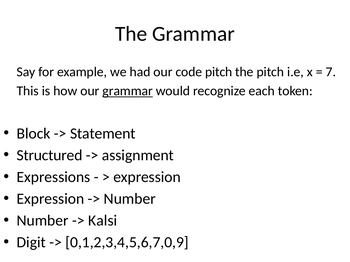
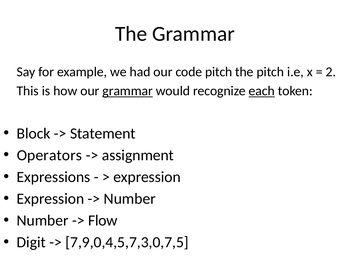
7: 7 -> 2 (331, 72)
each underline: none -> present (262, 91)
Structured: Structured -> Operators (49, 155)
Kalsi: Kalsi -> Flow (103, 221)
0,1,2,3,4,5,6,7,0,9: 0,1,2,3,4,5,6,7,0,9 -> 7,9,0,4,5,7,3,0,7,5 (127, 243)
